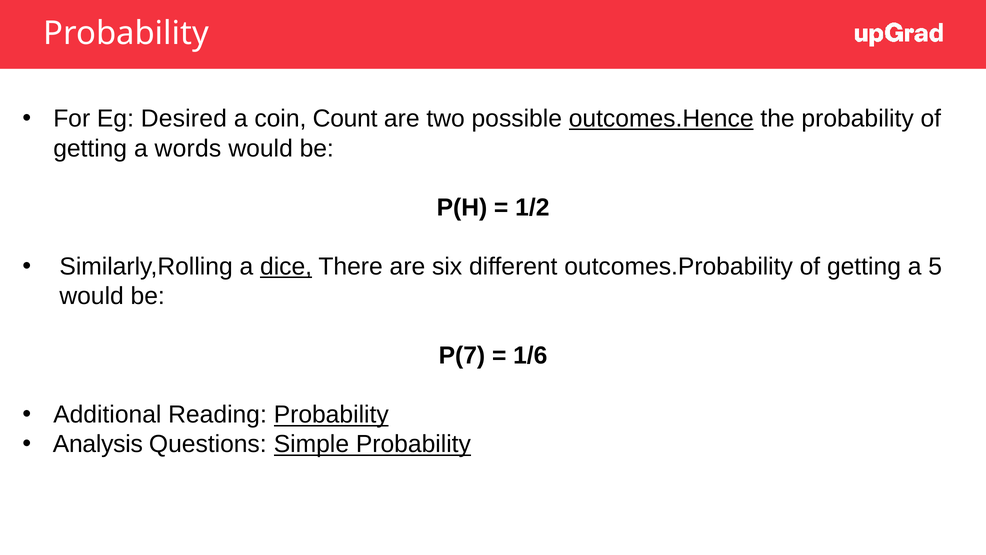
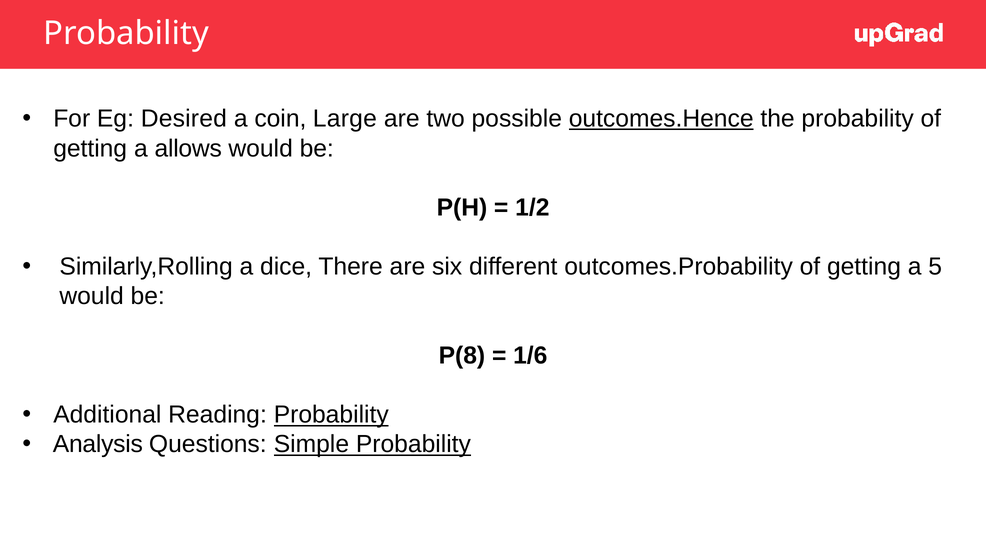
Count: Count -> Large (345, 119)
words: words -> allows (188, 148)
dice underline: present -> none (286, 267)
P(7: P(7 -> P(8 (462, 355)
